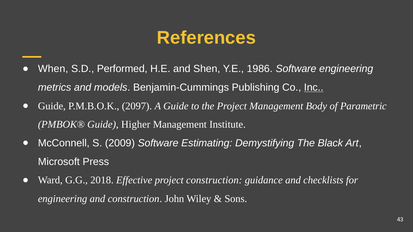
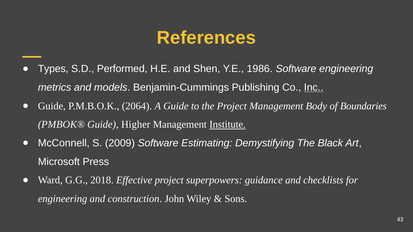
When: When -> Types (53, 69)
2097: 2097 -> 2064 (137, 106)
Parametric: Parametric -> Boundaries (363, 106)
Institute underline: none -> present (228, 125)
project construction: construction -> superpowers (214, 180)
